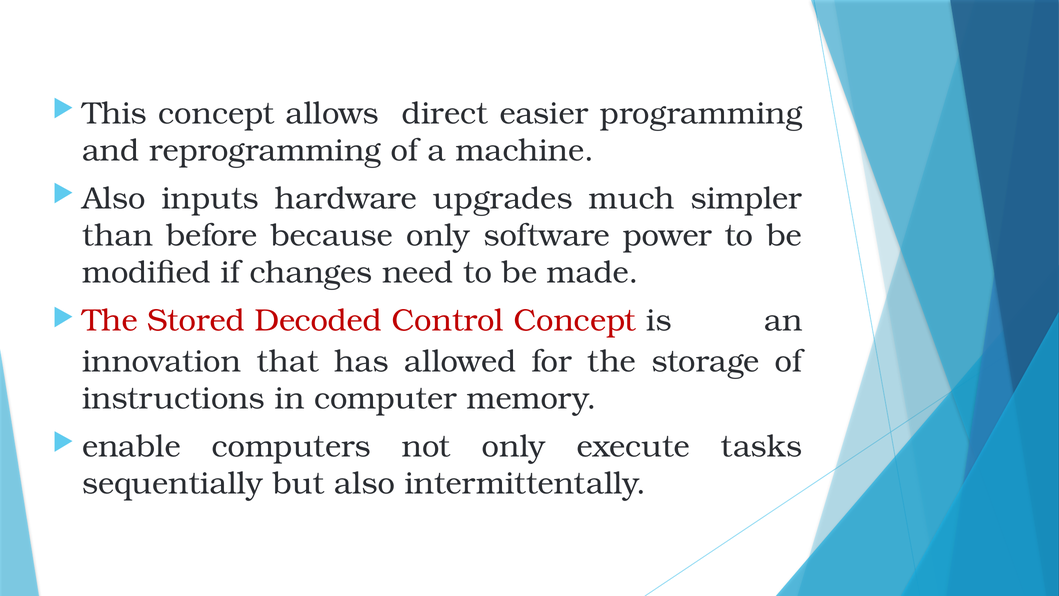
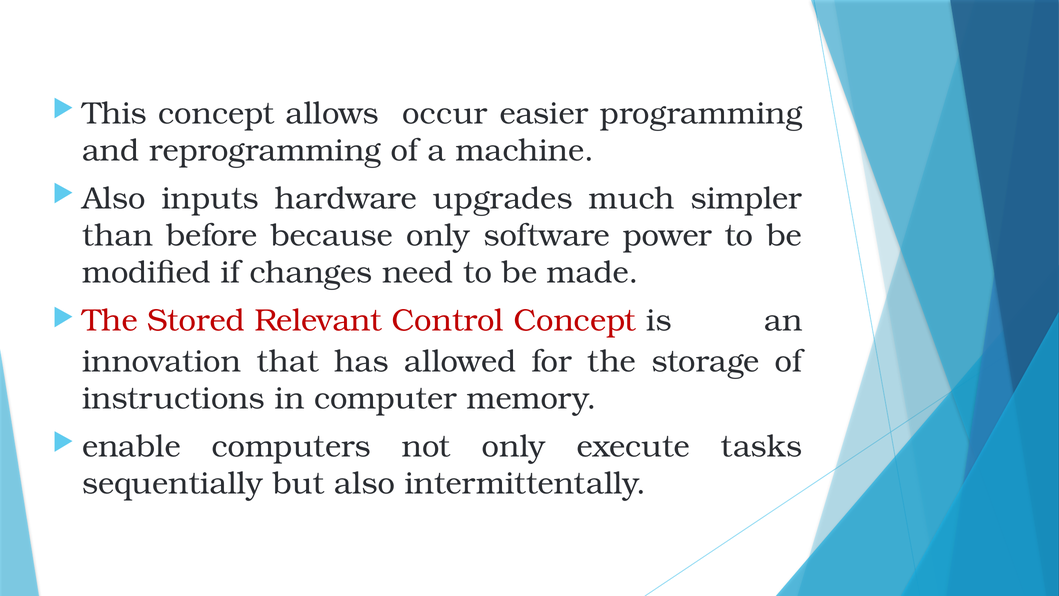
direct: direct -> occur (445, 113)
Decoded: Decoded -> Relevant (318, 320)
